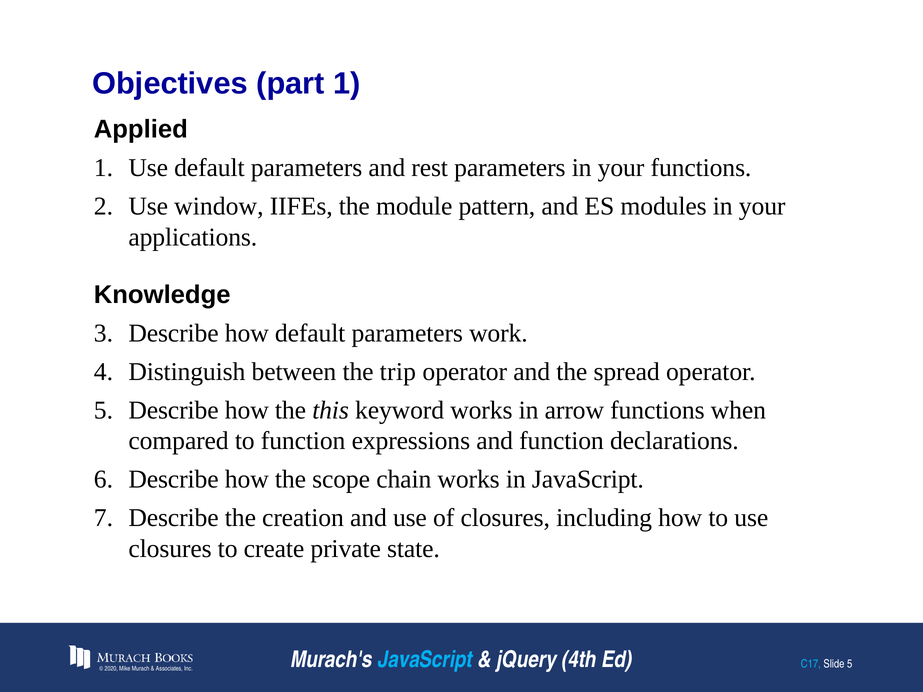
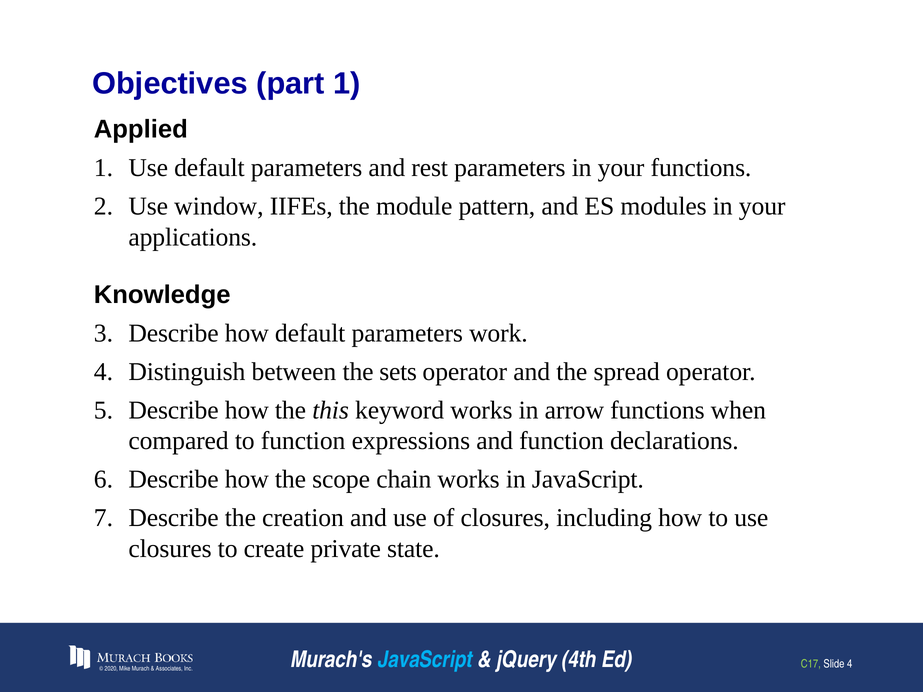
trip: trip -> sets (398, 372)
C17 colour: light blue -> light green (811, 664)
Slide 5: 5 -> 4 (850, 664)
